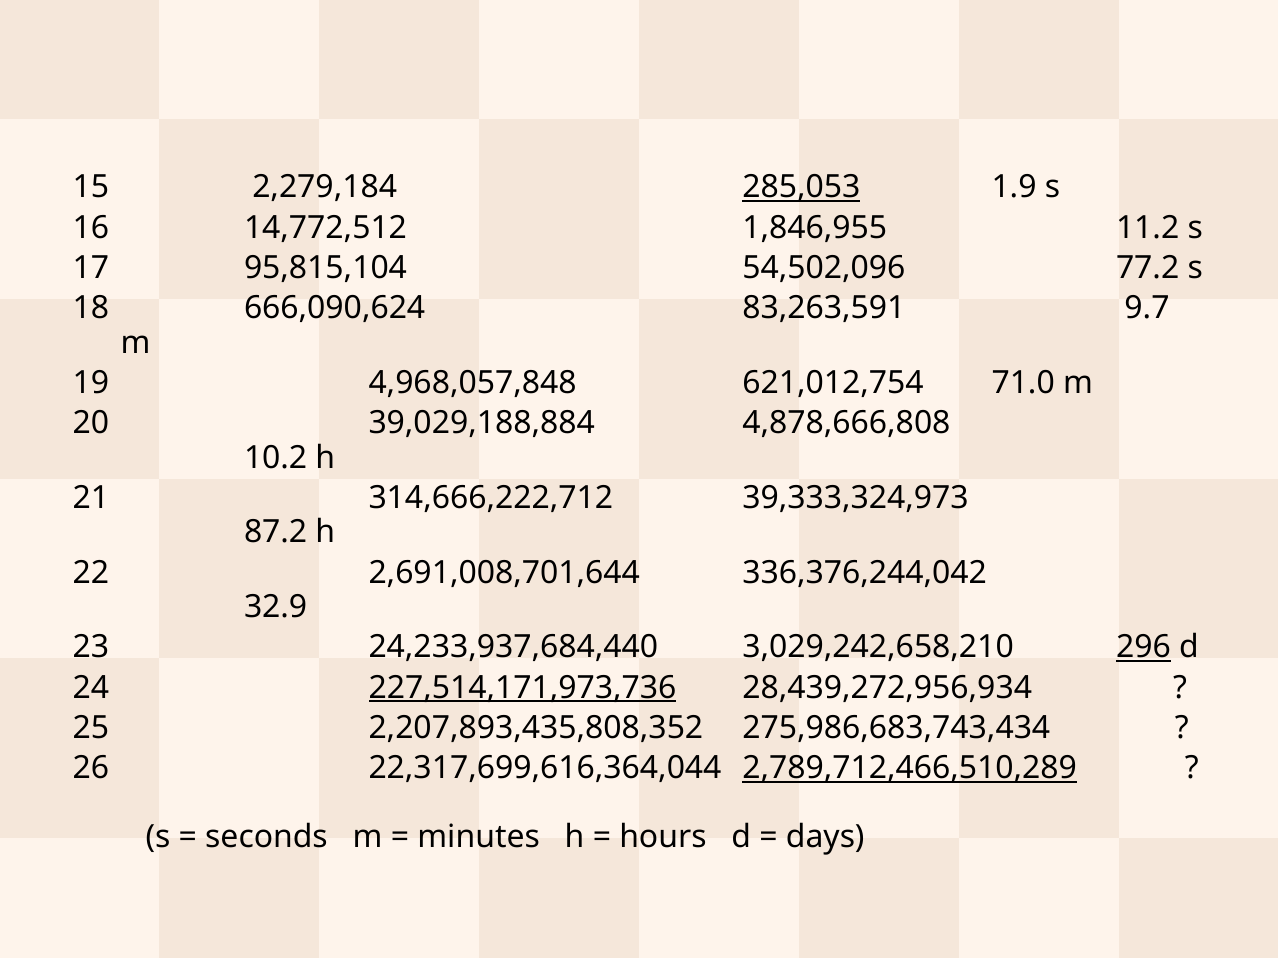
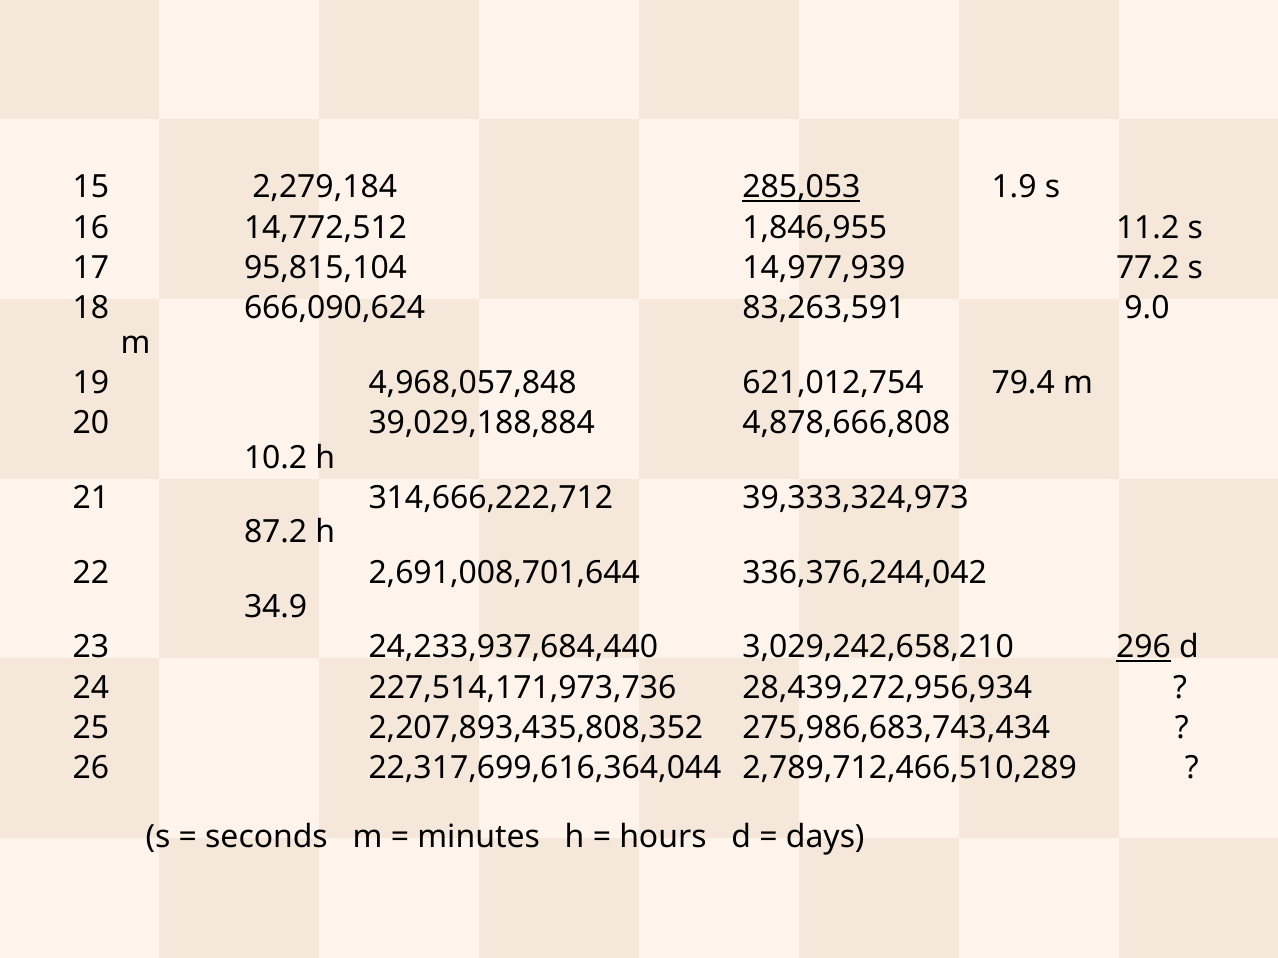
54,502,096: 54,502,096 -> 14,977,939 (824, 268)
9.7: 9.7 -> 9.0 (1147, 308)
71.0: 71.0 -> 79.4 (1023, 383)
32.9: 32.9 -> 34.9 (276, 607)
227,514,171,973,736 underline: present -> none (523, 688)
2,789,712,466,510,289 underline: present -> none (910, 768)
